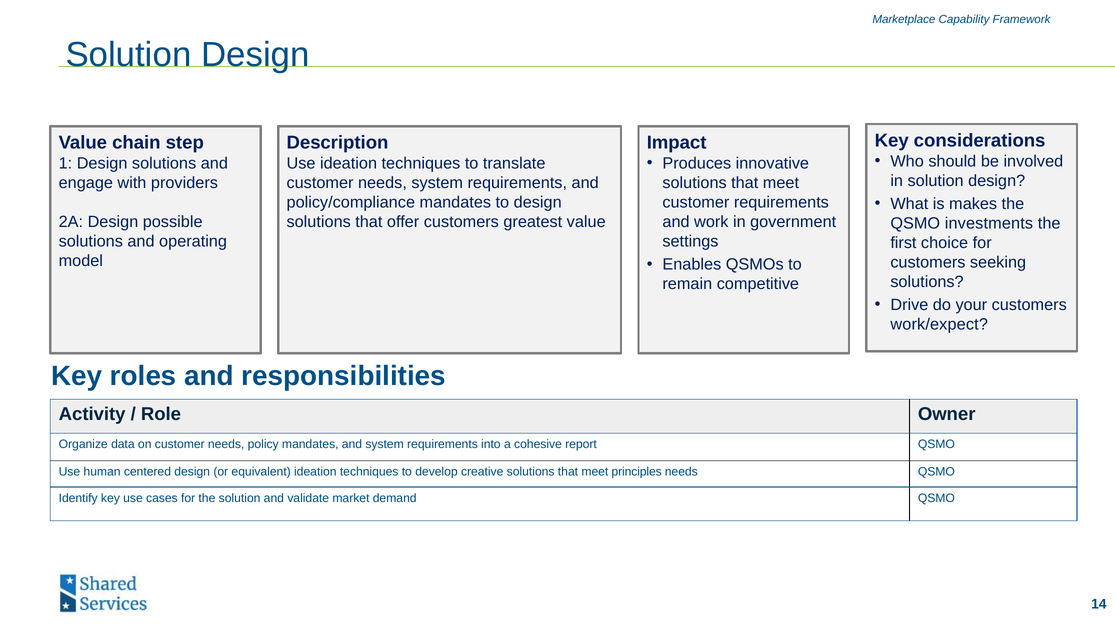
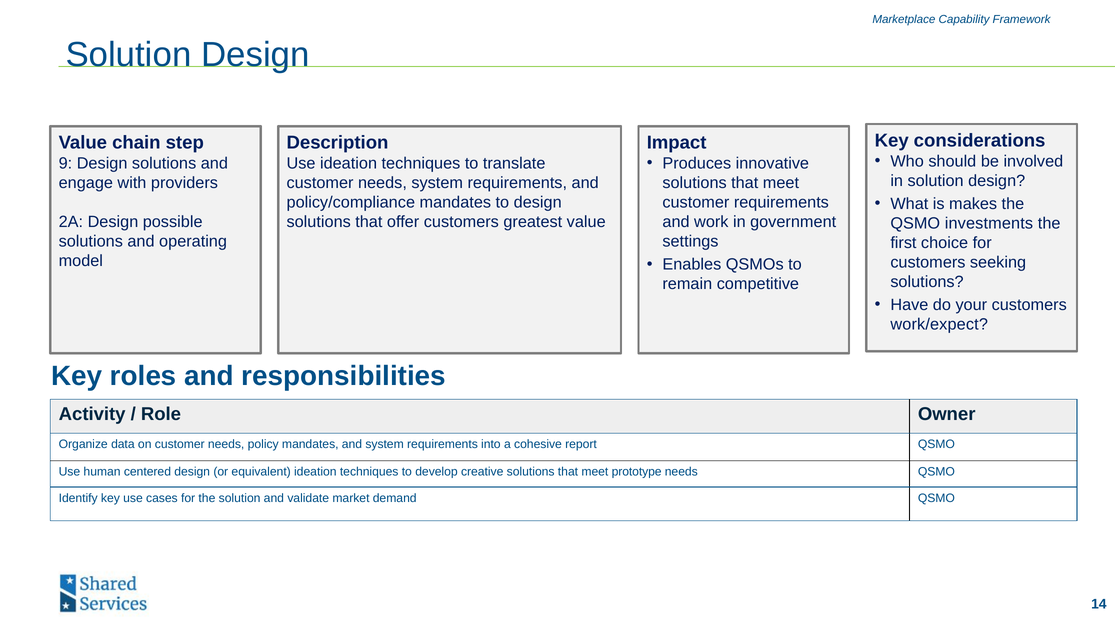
1: 1 -> 9 (65, 163)
Drive: Drive -> Have (909, 305)
principles: principles -> prototype (637, 472)
